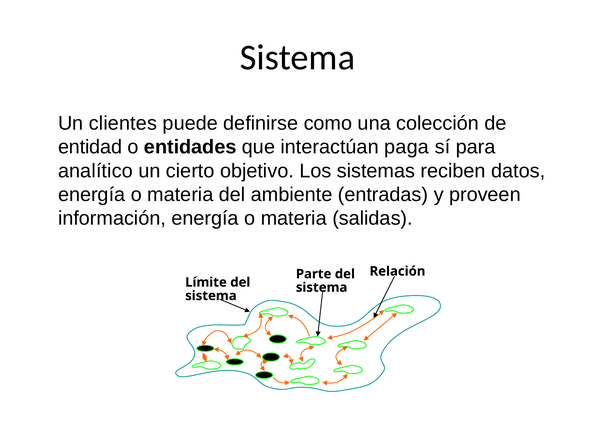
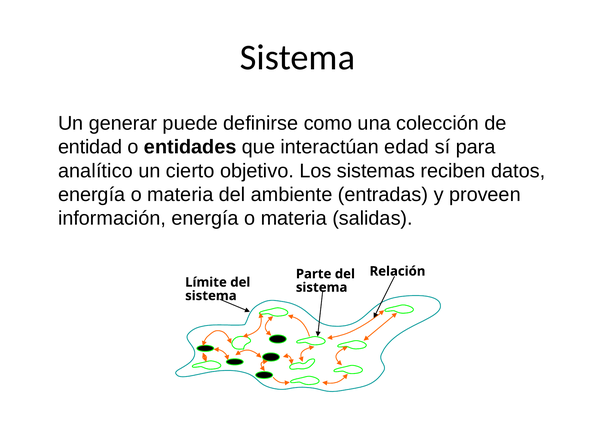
clientes: clientes -> generar (123, 123)
paga: paga -> edad (407, 147)
